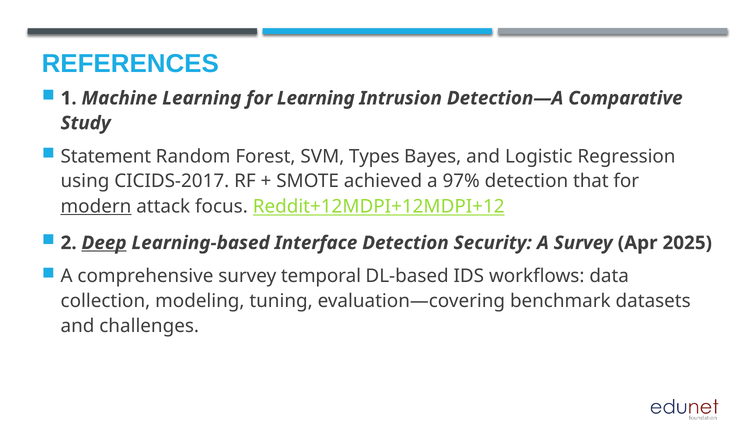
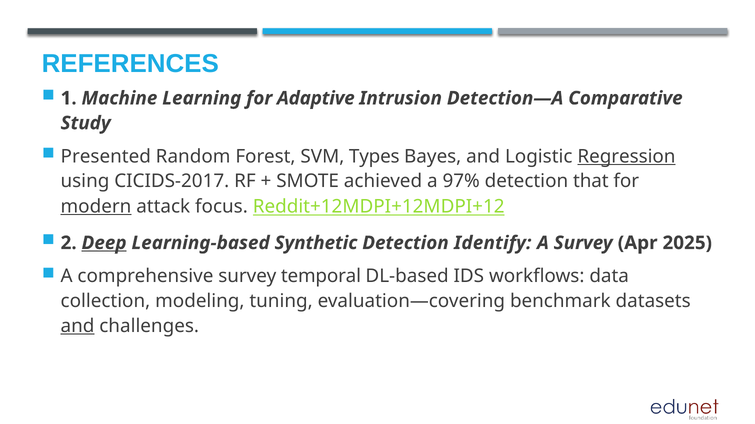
for Learning: Learning -> Adaptive (316, 98)
Statement: Statement -> Presented (106, 157)
Regression underline: none -> present (626, 157)
Interface: Interface -> Synthetic (316, 243)
Security: Security -> Identify (493, 243)
and underline: none -> present (78, 326)
